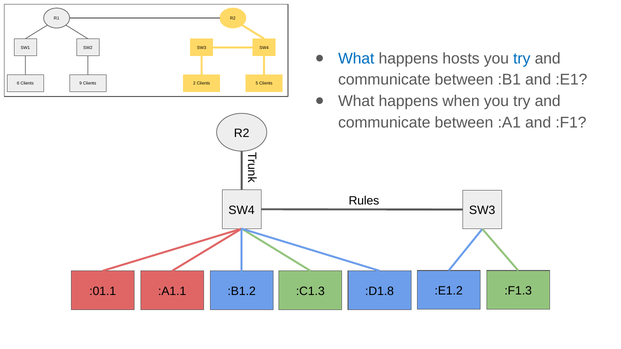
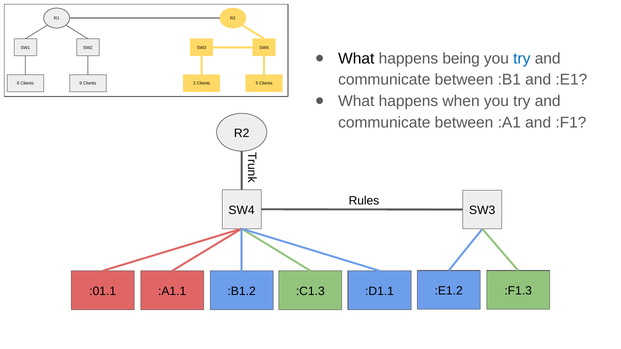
What colour: blue -> black (356, 58)
hosts: hosts -> being (461, 58)
:D1.8: :D1.8 -> :D1.1 (380, 291)
